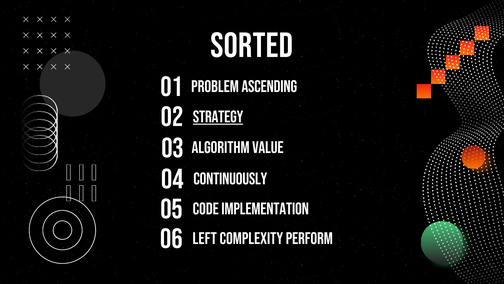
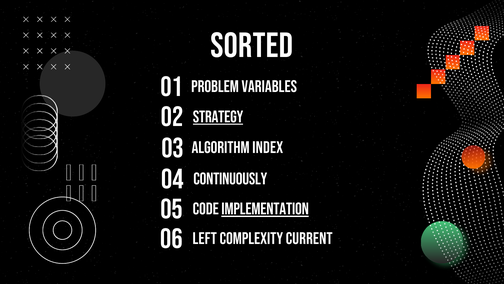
Ascending: Ascending -> Variables (269, 86)
Value: Value -> Index (268, 147)
Implementation underline: none -> present (265, 209)
Perform: Perform -> Current (309, 238)
